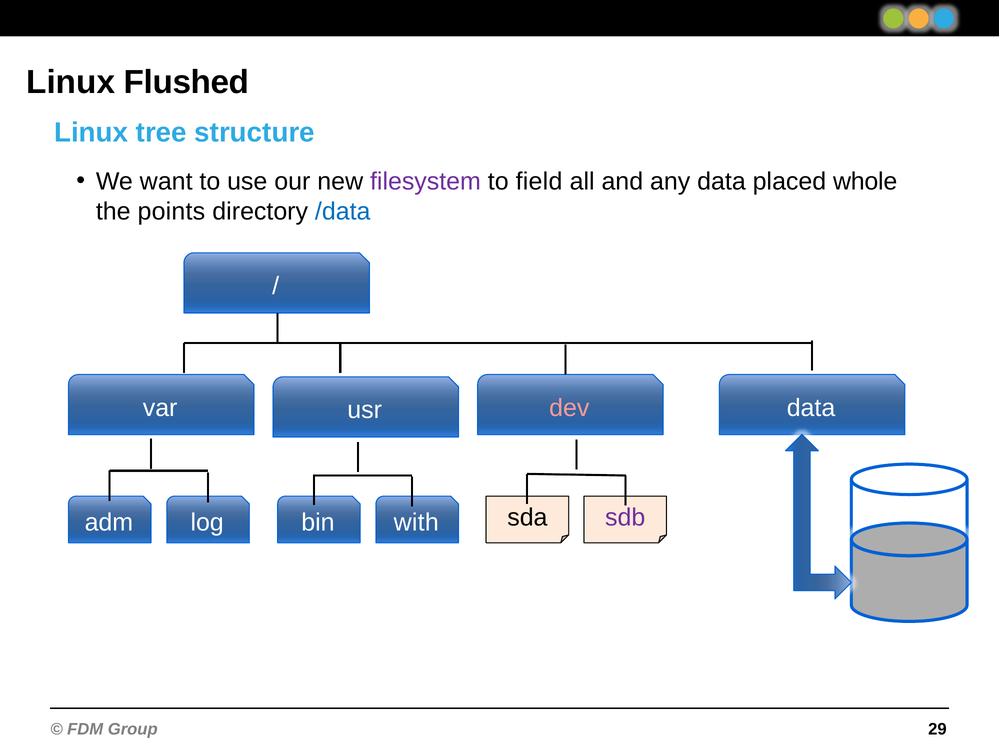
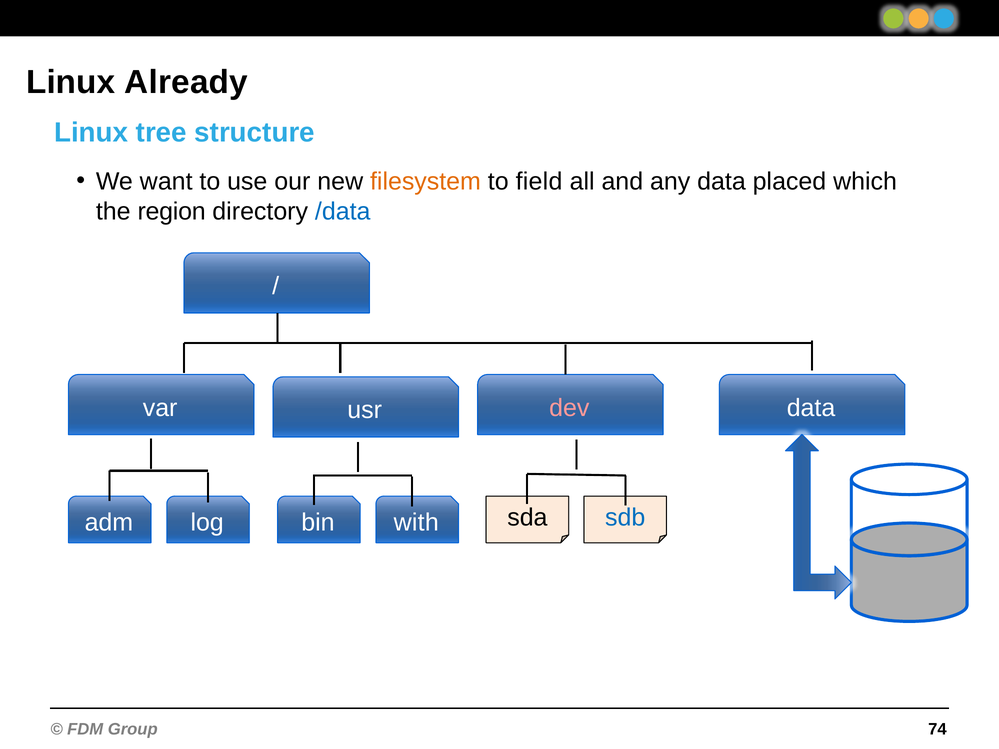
Flushed: Flushed -> Already (186, 82)
filesystem colour: purple -> orange (425, 182)
whole: whole -> which (865, 182)
points: points -> region (172, 211)
sdb colour: purple -> blue (625, 517)
29: 29 -> 74 (937, 730)
